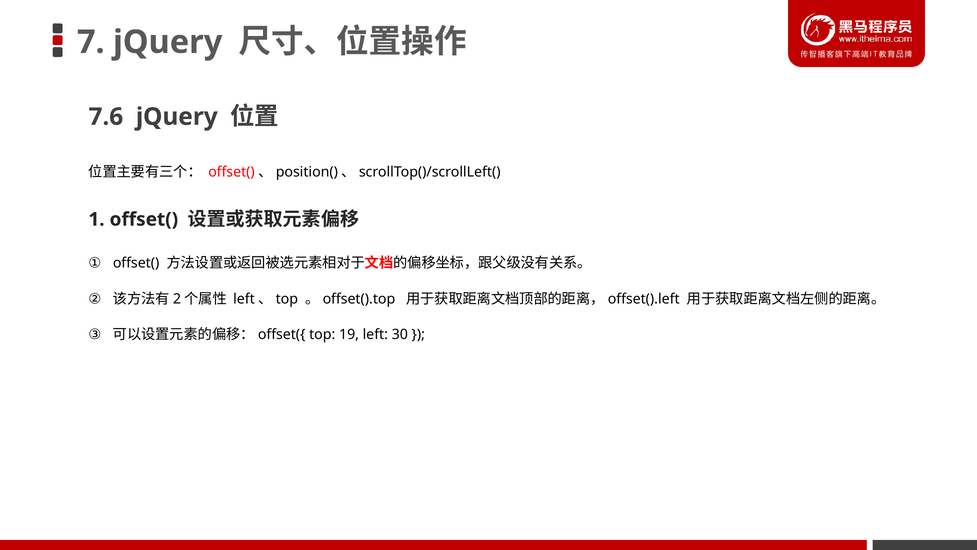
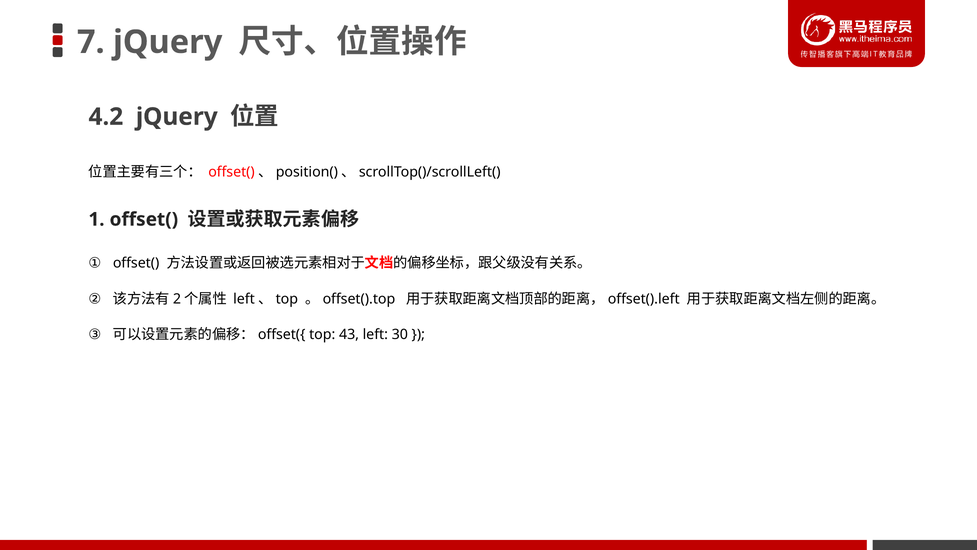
7.6: 7.6 -> 4.2 (106, 117)
19: 19 -> 43 (349, 334)
